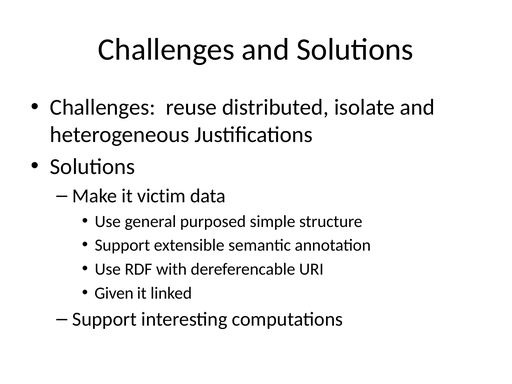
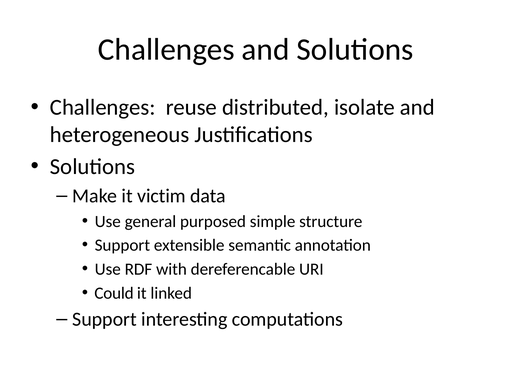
Given: Given -> Could (114, 293)
